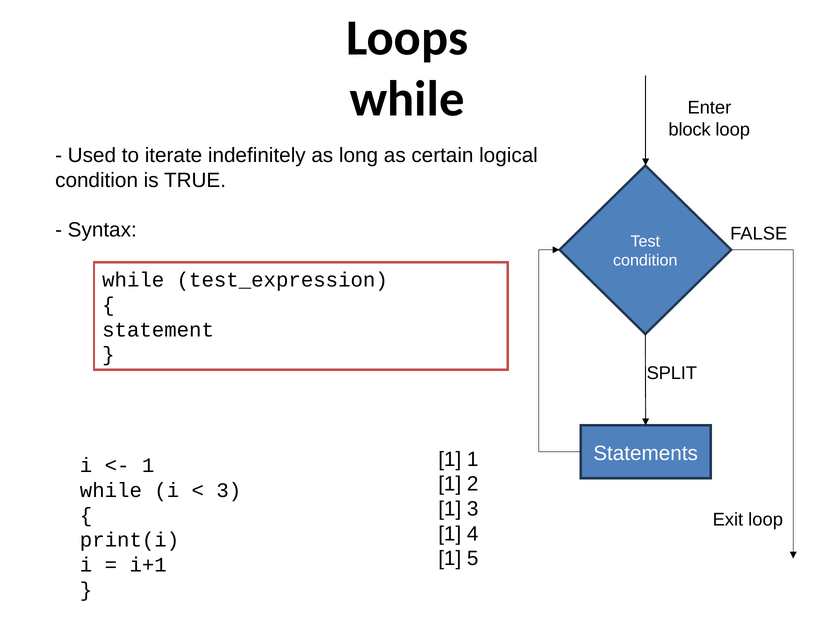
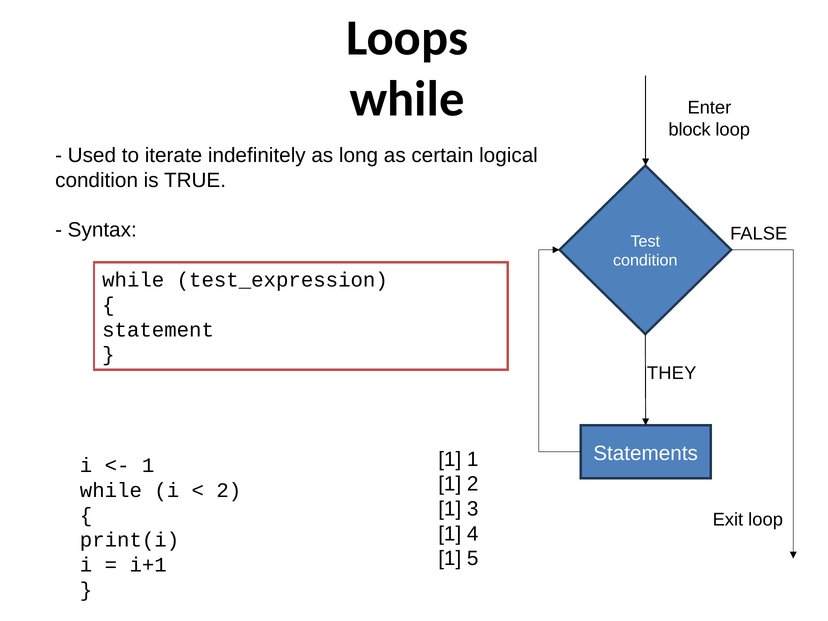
SPLIT: SPLIT -> THEY (672, 373)
3: 3 -> 2 (229, 490)
